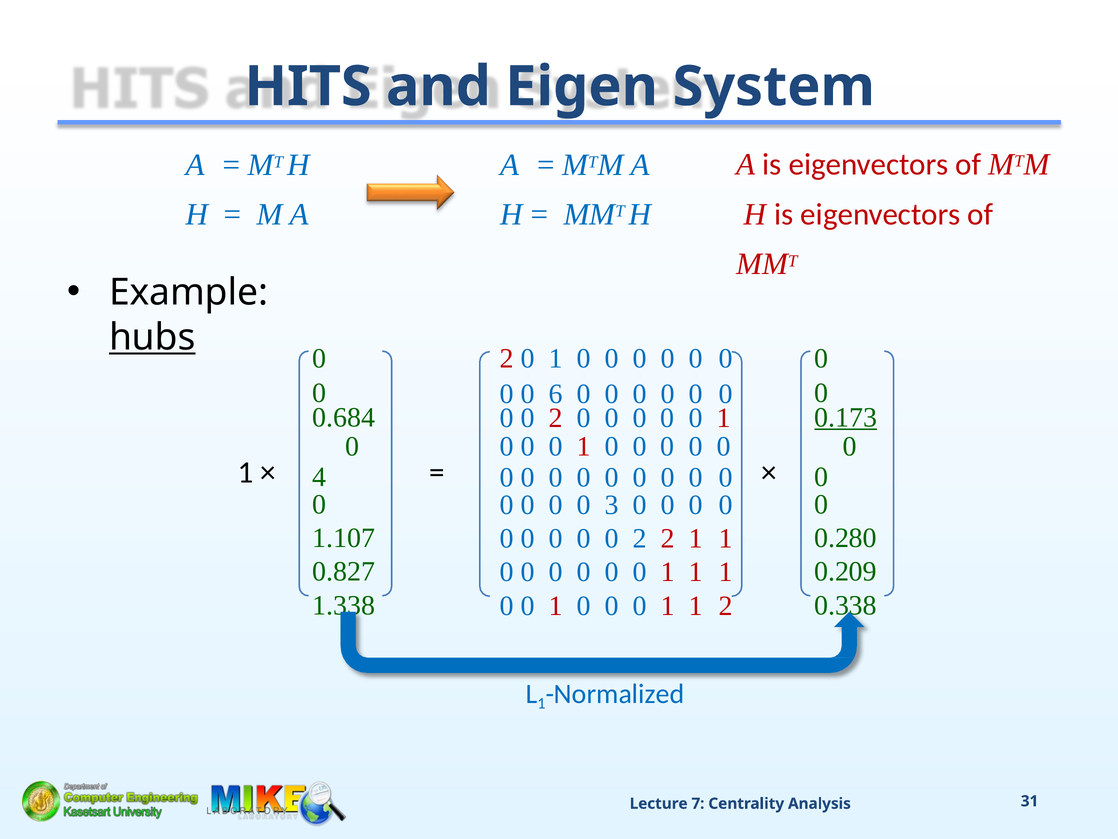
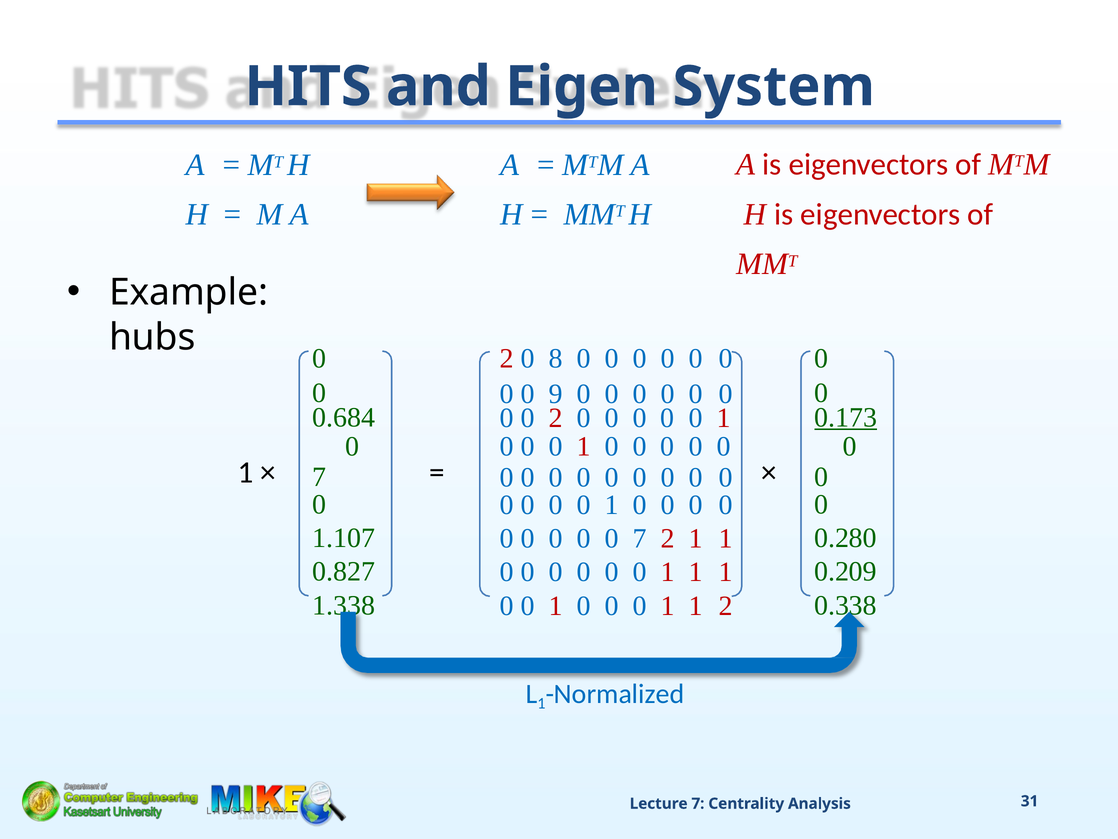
hubs underline: present -> none (152, 337)
1: 1 -> 8 (556, 359)
6: 6 -> 9 (556, 394)
4: 4 -> 7 (319, 477)
3: 3 -> 1 (612, 505)
2: 2 -> 7 (640, 538)
